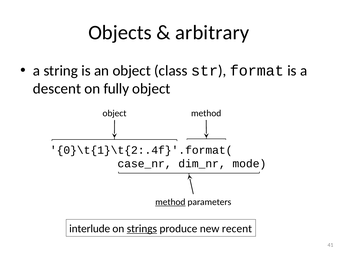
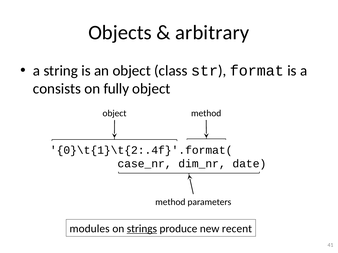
descent: descent -> consists (57, 89)
mode: mode -> date (249, 164)
method underline: present -> none (170, 202)
interlude: interlude -> modules (90, 229)
